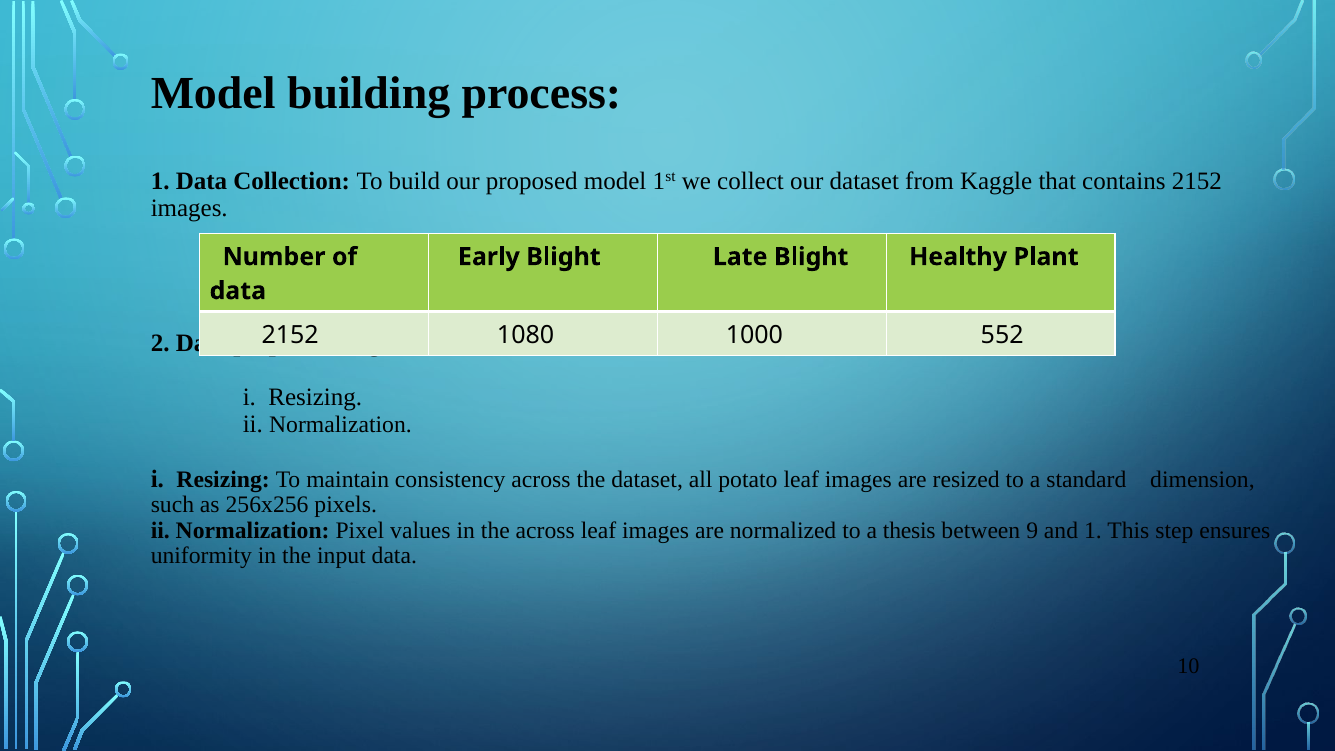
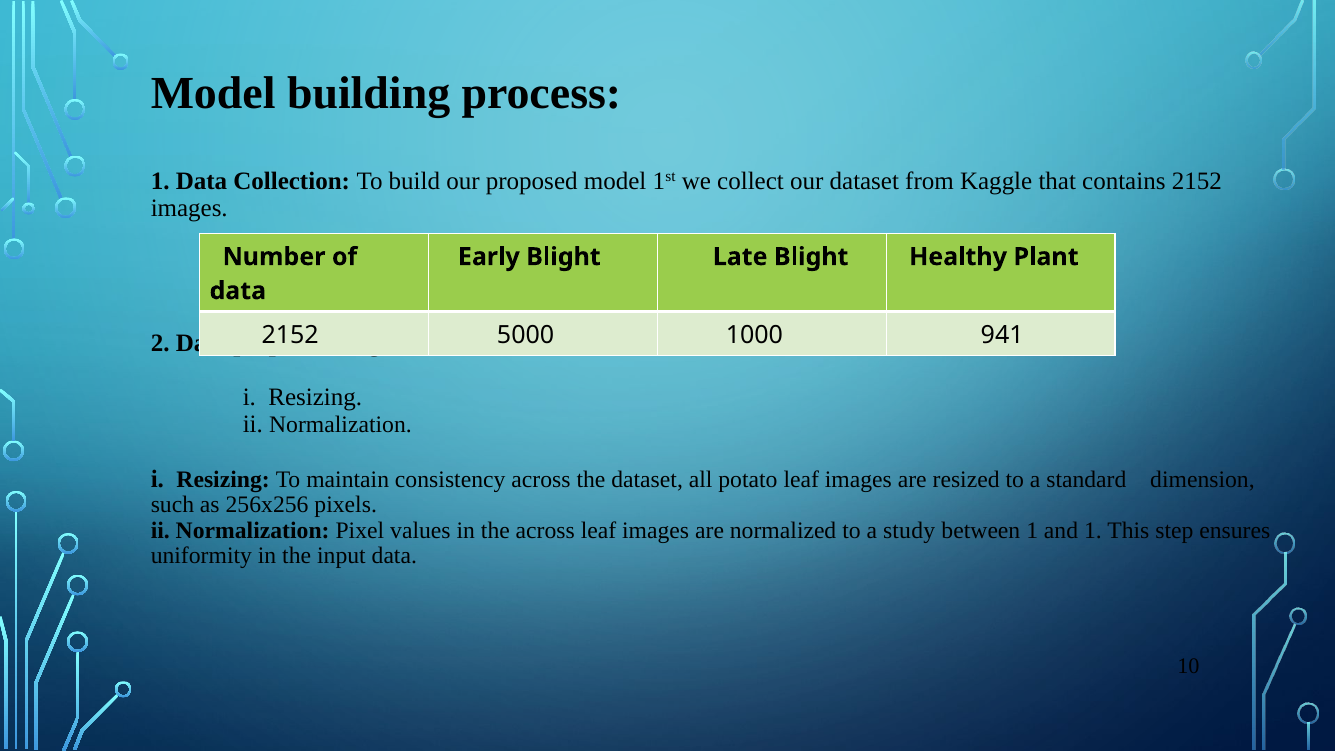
1080: 1080 -> 5000 (526, 335)
552: 552 -> 941 (1002, 335)
thesis: thesis -> study (909, 531)
between 9: 9 -> 1 (1032, 531)
